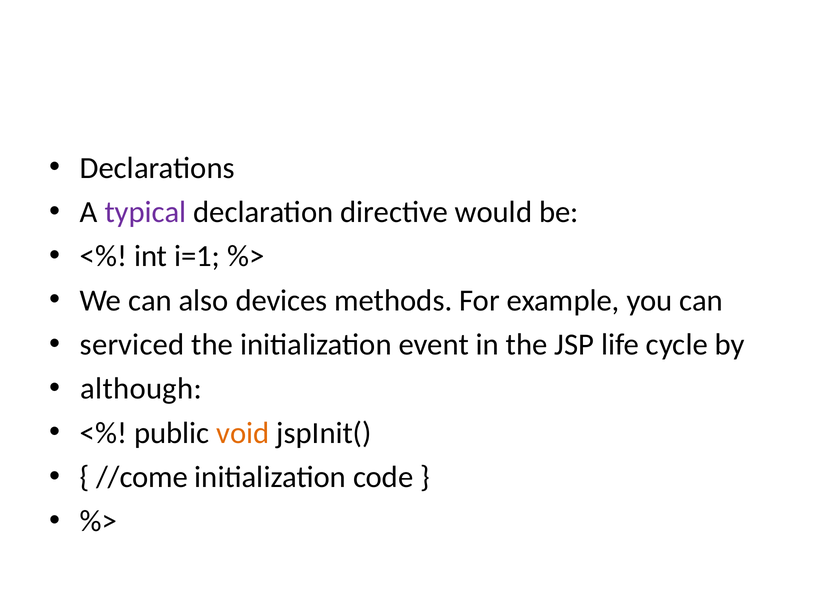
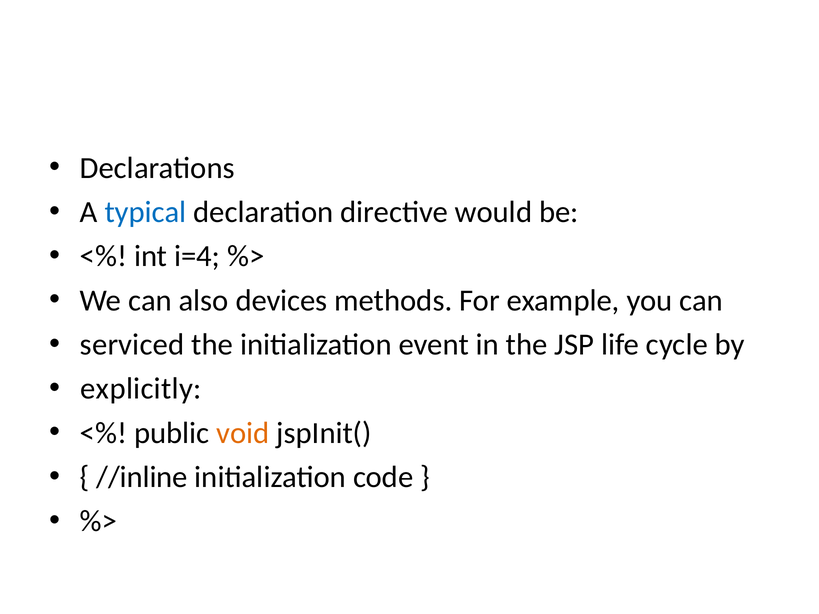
typical colour: purple -> blue (145, 212)
i=1: i=1 -> i=4 (197, 256)
although: although -> explicitly (141, 389)
//come: //come -> //inline (142, 477)
